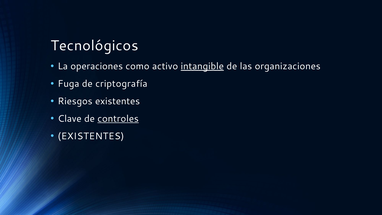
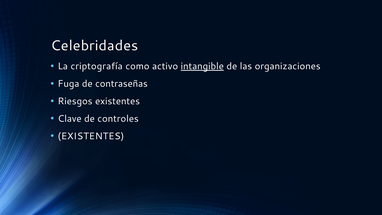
Tecnológicos: Tecnológicos -> Celebridades (94, 46)
operaciones: operaciones -> criptografía (97, 66)
criptografía: criptografía -> contraseñas (121, 84)
controles underline: present -> none (118, 119)
